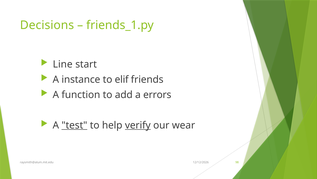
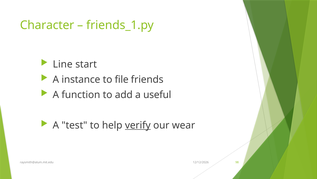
Decisions: Decisions -> Character (47, 25)
elif: elif -> file (122, 79)
errors: errors -> useful (157, 94)
test underline: present -> none (74, 125)
